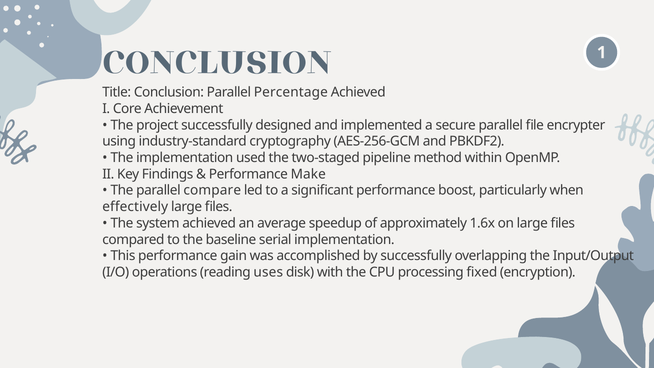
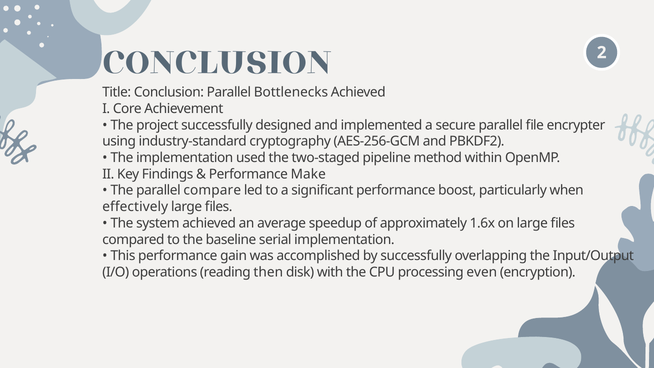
1: 1 -> 2 (602, 53)
Percentage: Percentage -> Bottlenecks (291, 92)
uses: uses -> then (268, 272)
fixed: fixed -> even (482, 272)
